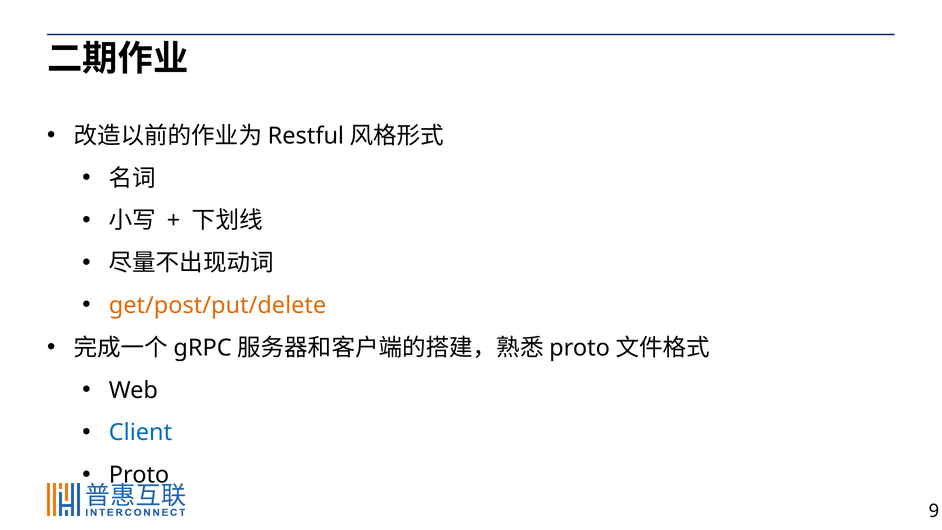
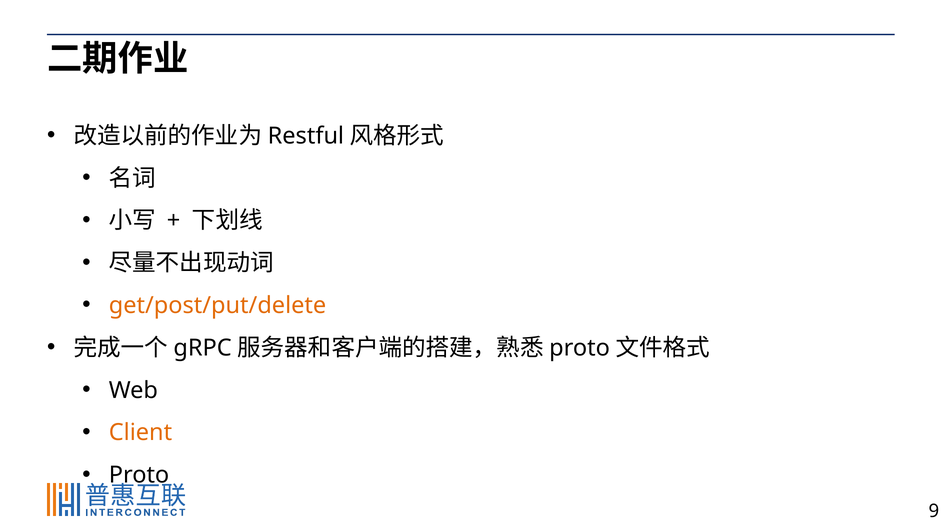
Client colour: blue -> orange (140, 433)
